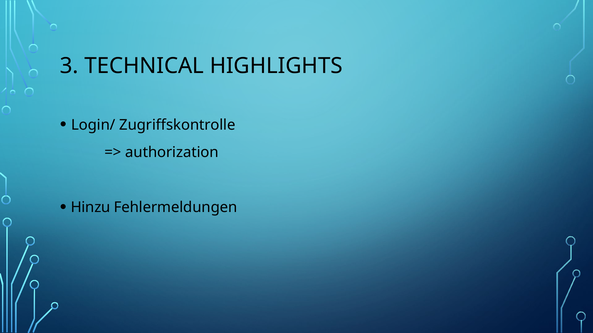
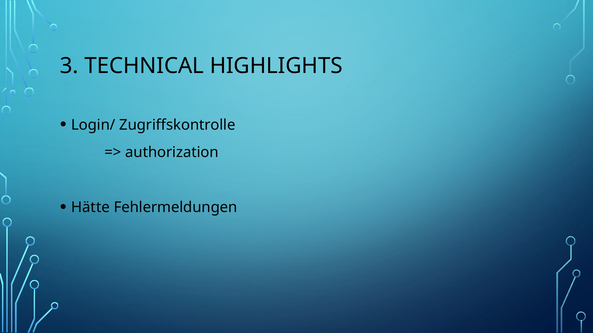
Hinzu: Hinzu -> Hätte (90, 208)
